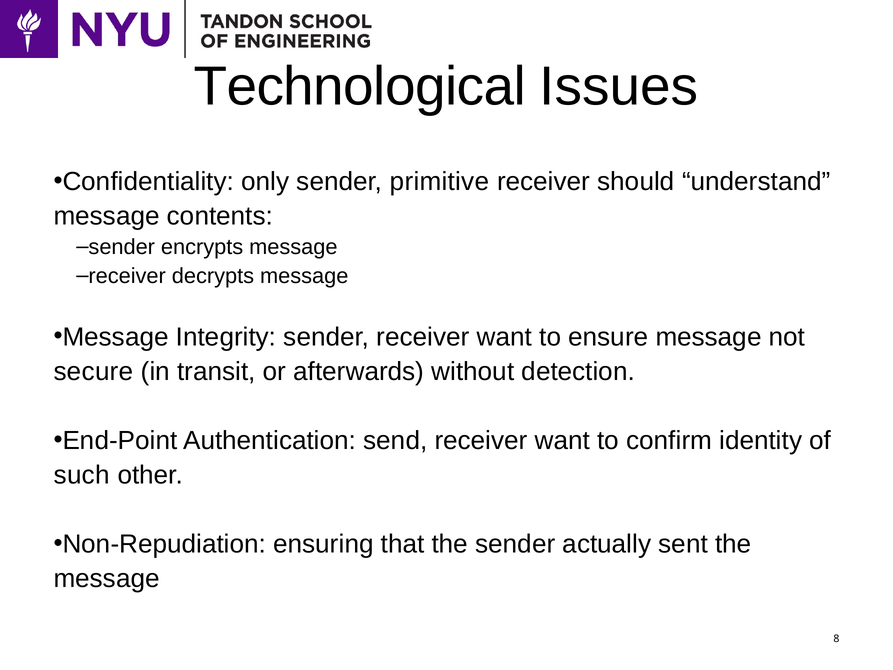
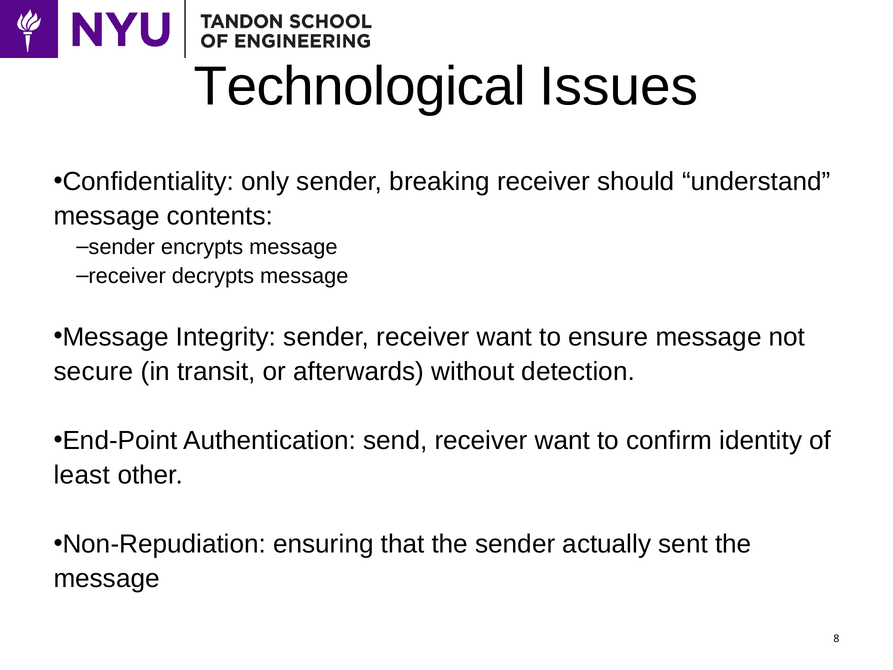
primitive: primitive -> breaking (440, 181)
such: such -> least (82, 475)
